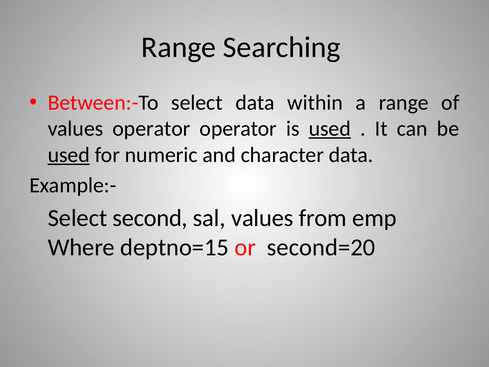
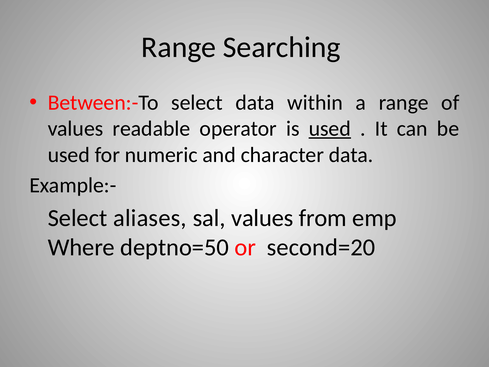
values operator: operator -> readable (151, 129)
used underline: present -> none (69, 155)
second: second -> aliases (150, 218)
deptno=15: deptno=15 -> deptno=50 (175, 247)
